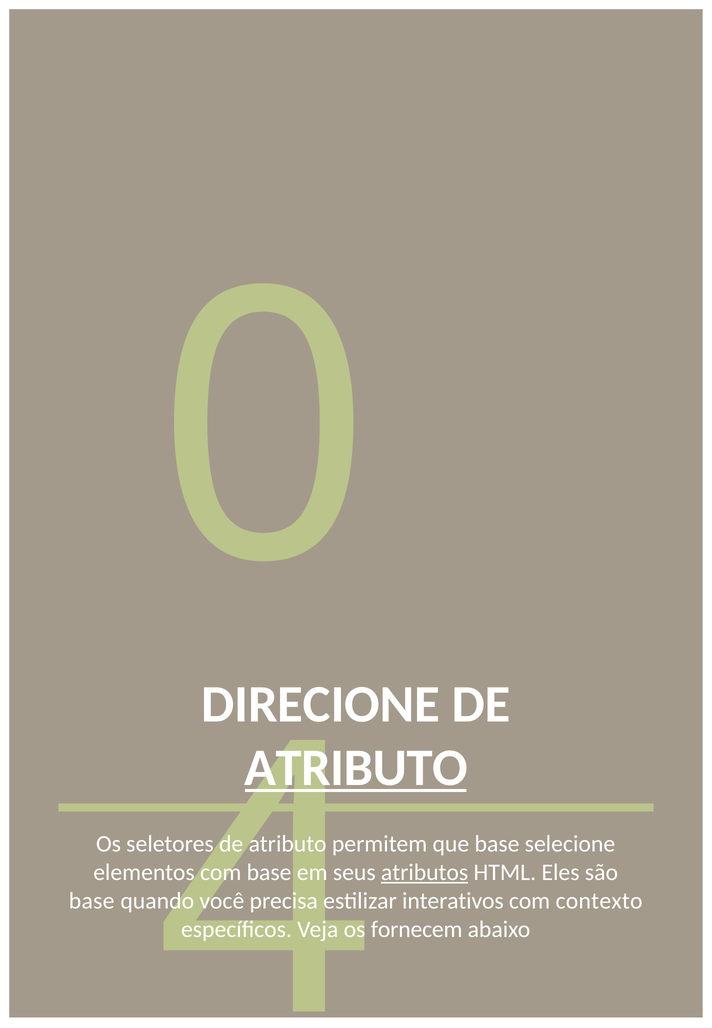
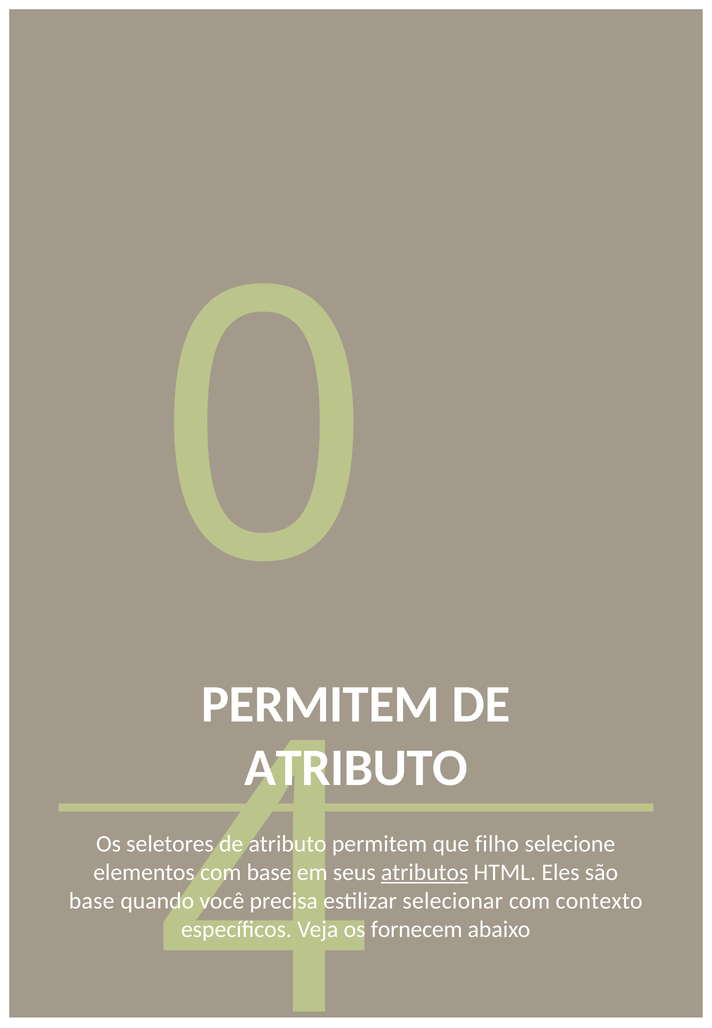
DIRECIONE: DIRECIONE -> PERMITEM (321, 705)
ATRIBUTO underline: present -> none (356, 768)
que base: base -> filho (497, 844)
interativos: interativos -> selecionar (453, 901)
